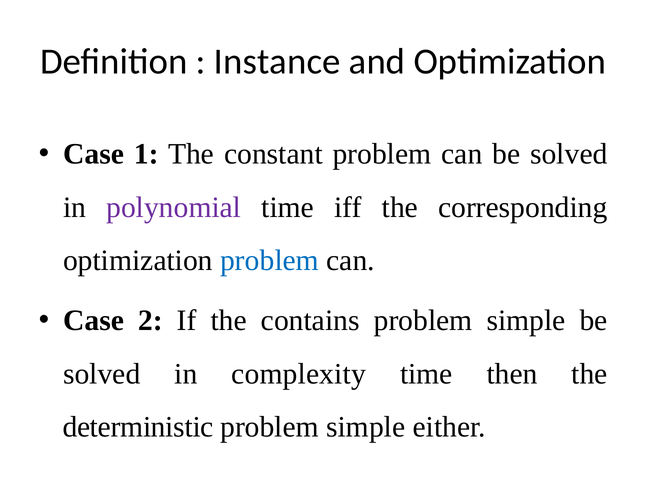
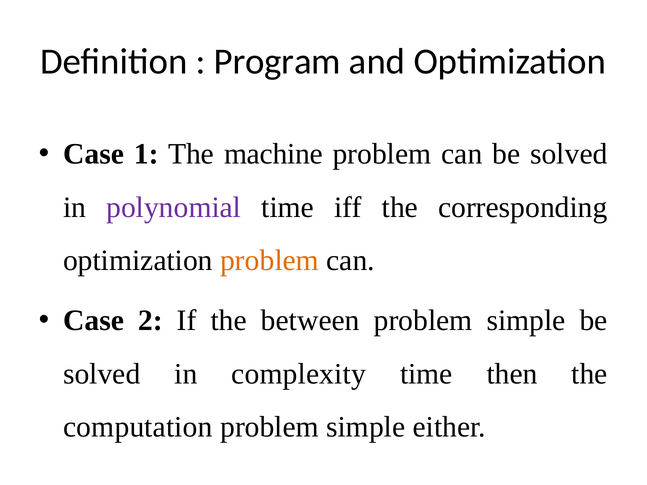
Instance: Instance -> Program (277, 62)
constant: constant -> machine (274, 154)
problem colour: blue -> orange (270, 261)
contains: contains -> between (310, 321)
deterministic: deterministic -> computation (138, 427)
